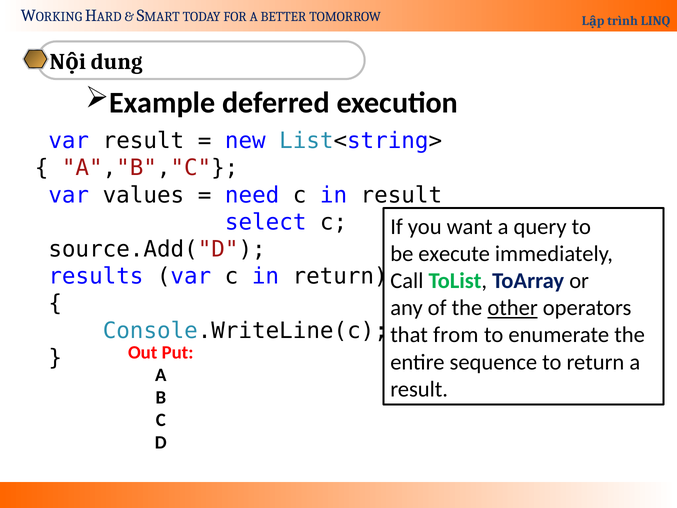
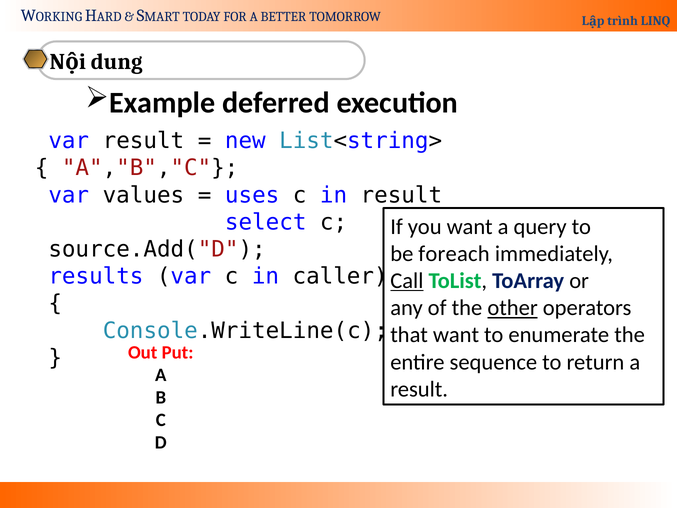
need: need -> uses (252, 195)
execute: execute -> foreach (454, 254)
in return: return -> caller (340, 276)
Call underline: none -> present (407, 281)
that from: from -> want (456, 335)
